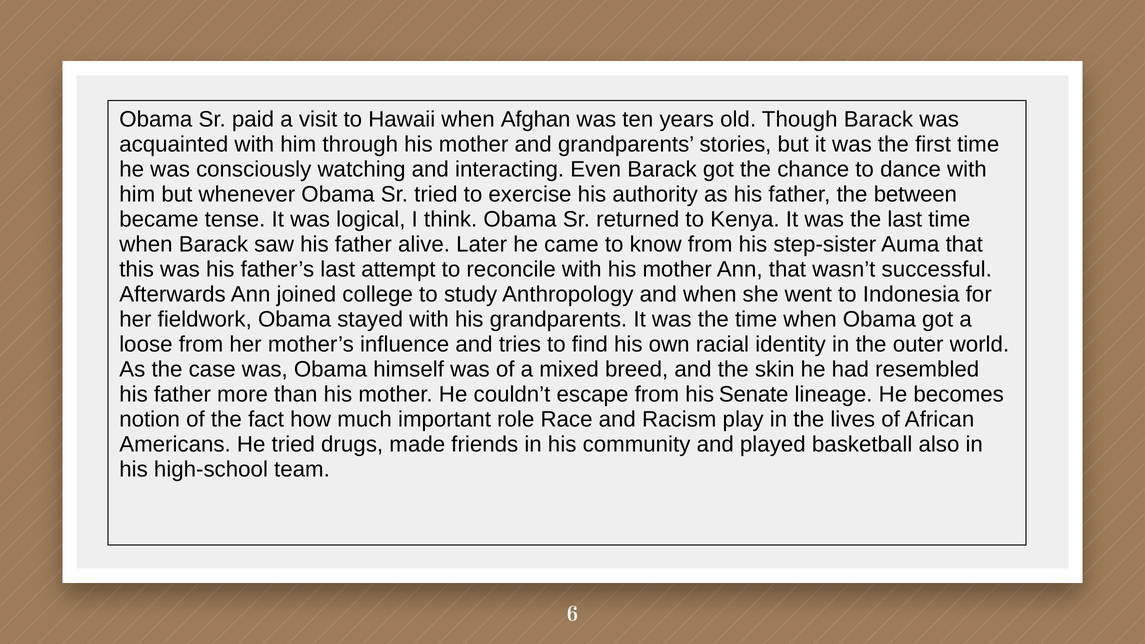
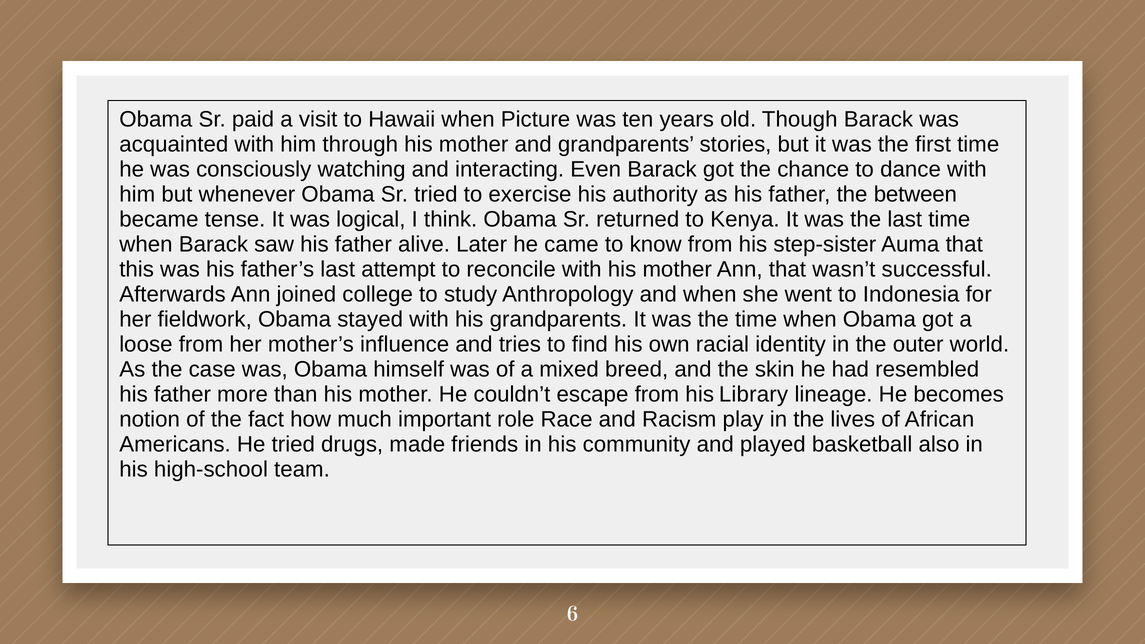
Afghan: Afghan -> Picture (536, 119)
Senate: Senate -> Library (753, 394)
